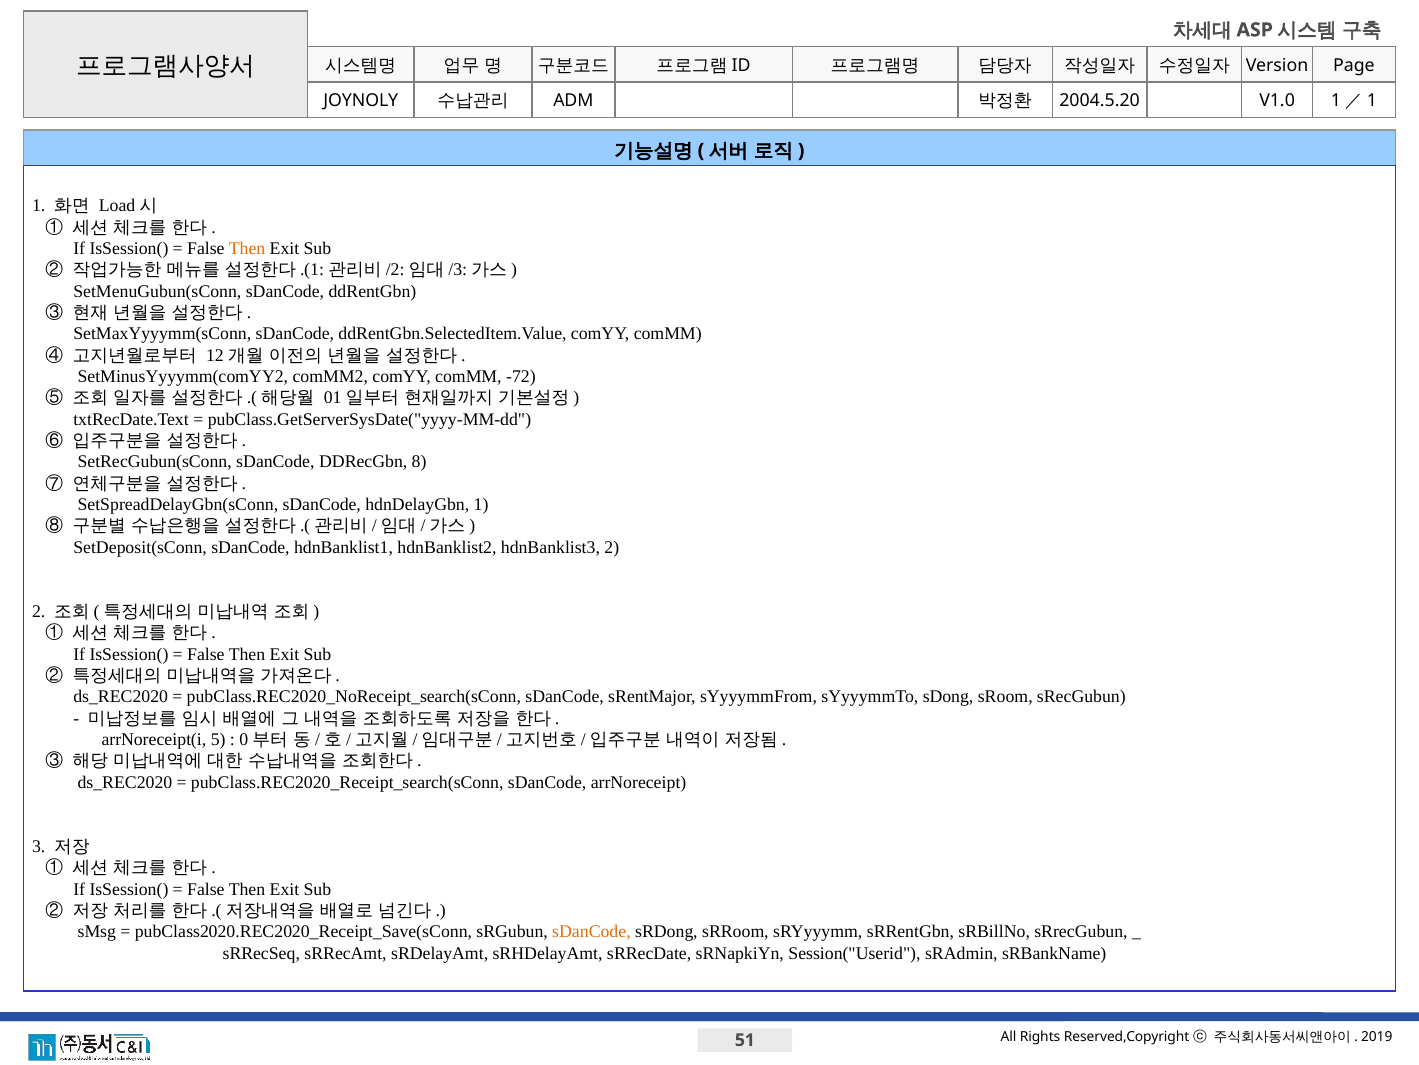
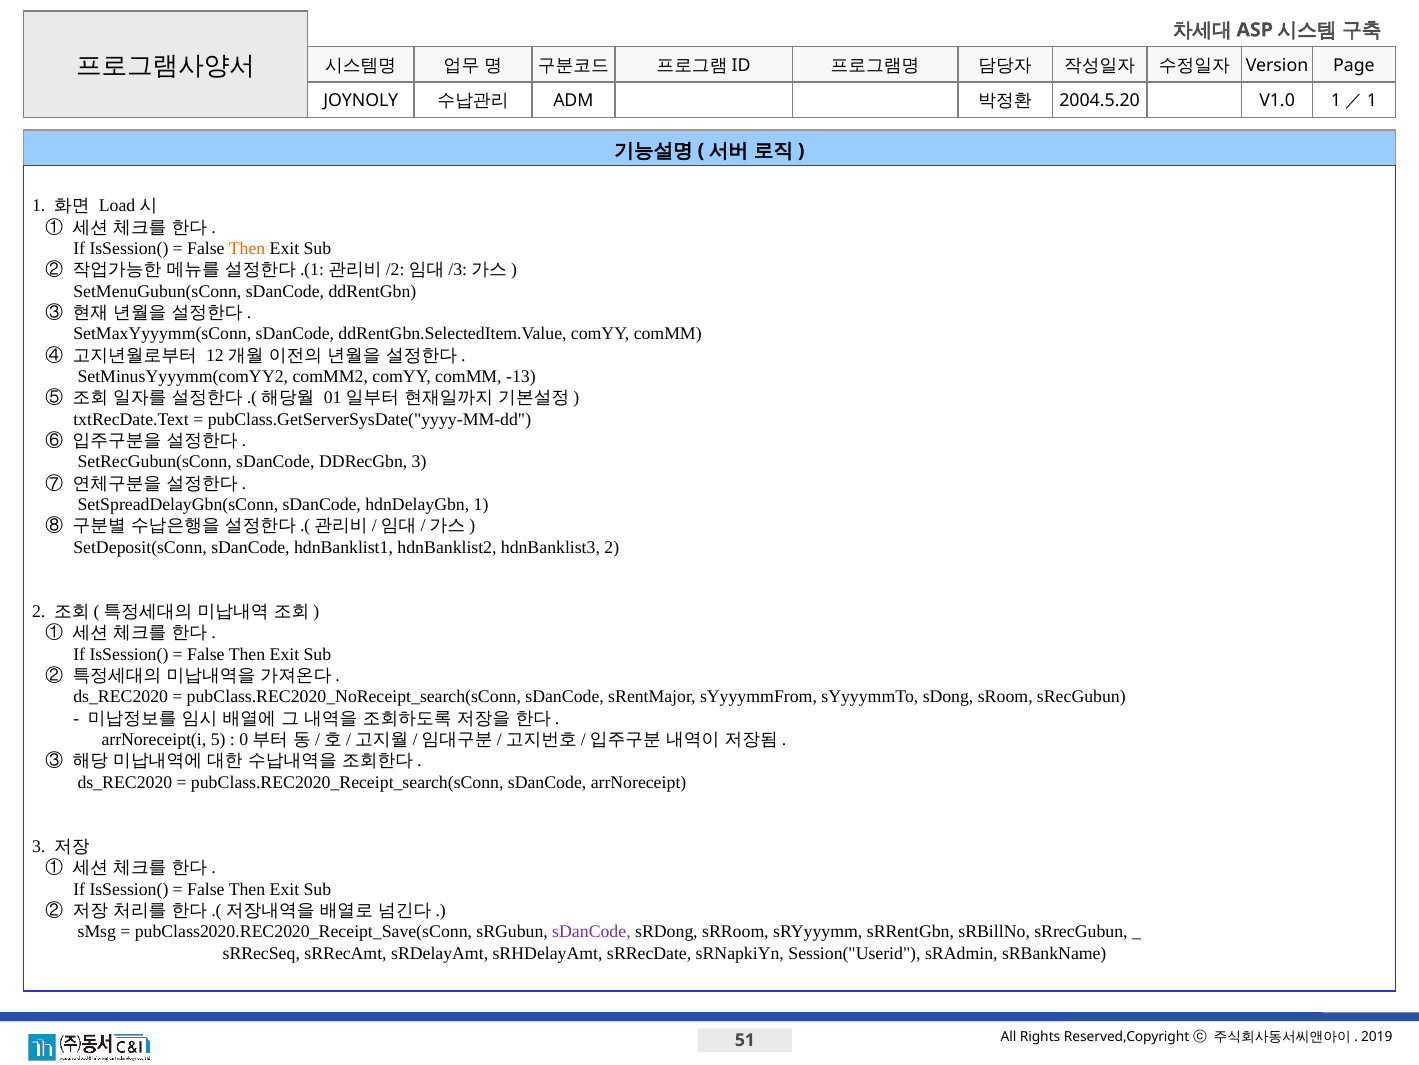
-72: -72 -> -13 (521, 376)
DDRecGbn 8: 8 -> 3 (419, 462)
sDanCode colour: orange -> purple (591, 931)
